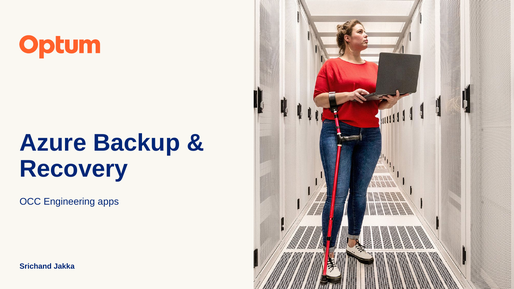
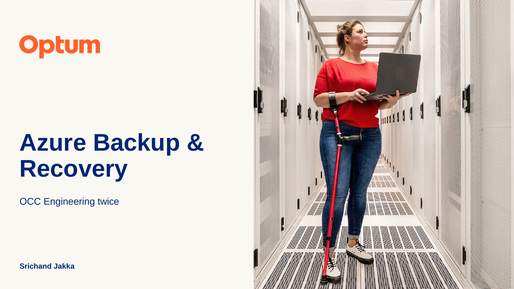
apps: apps -> twice (108, 202)
